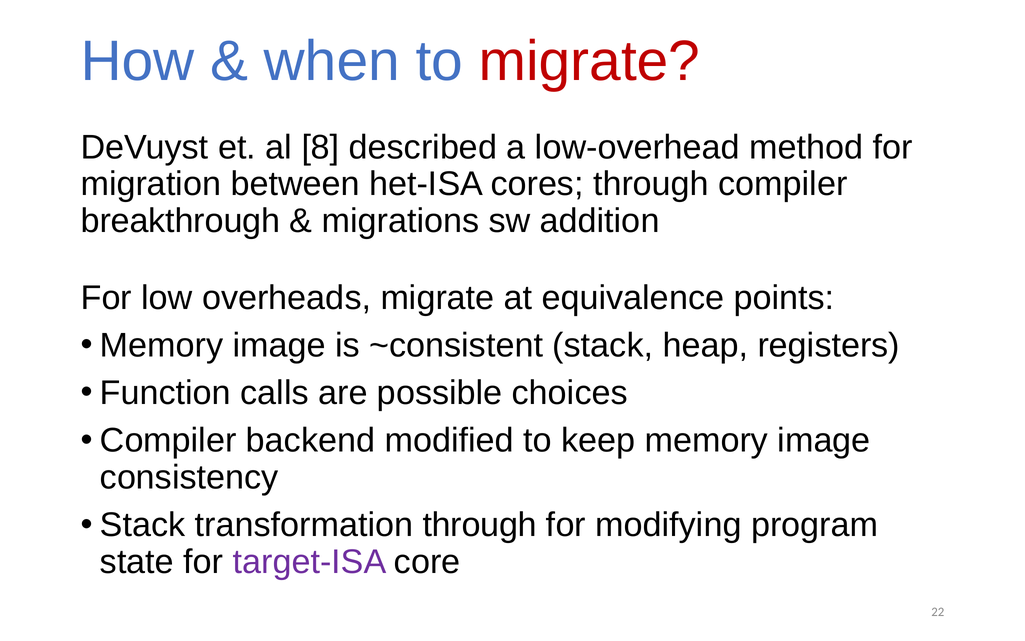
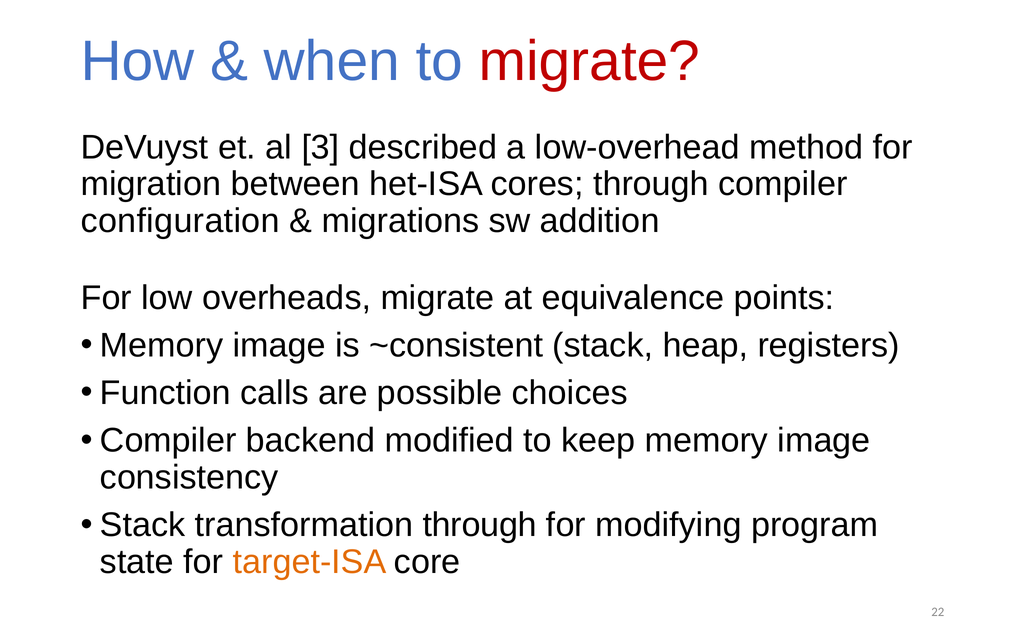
8: 8 -> 3 (320, 147)
breakthrough: breakthrough -> configuration (180, 221)
target-ISA colour: purple -> orange (310, 562)
